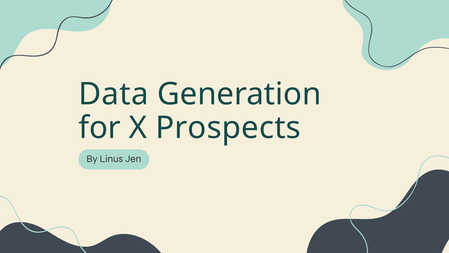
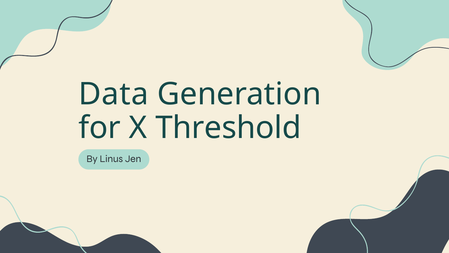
Prospects: Prospects -> Threshold (228, 128)
